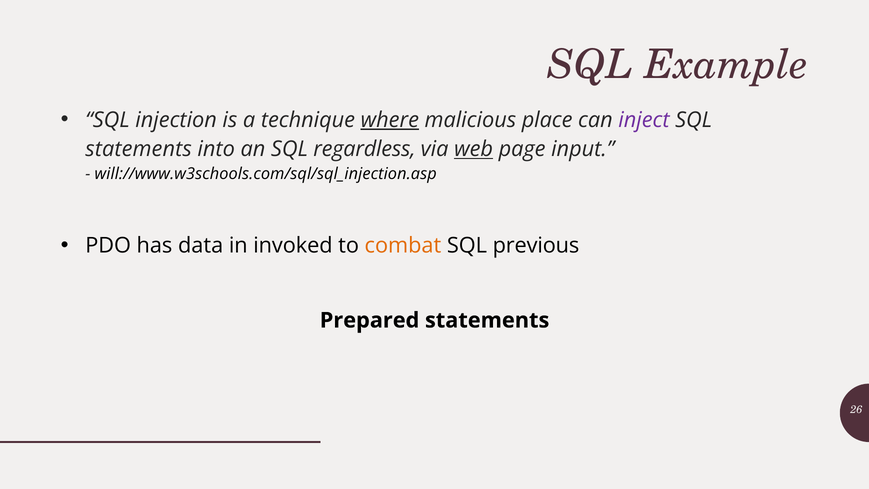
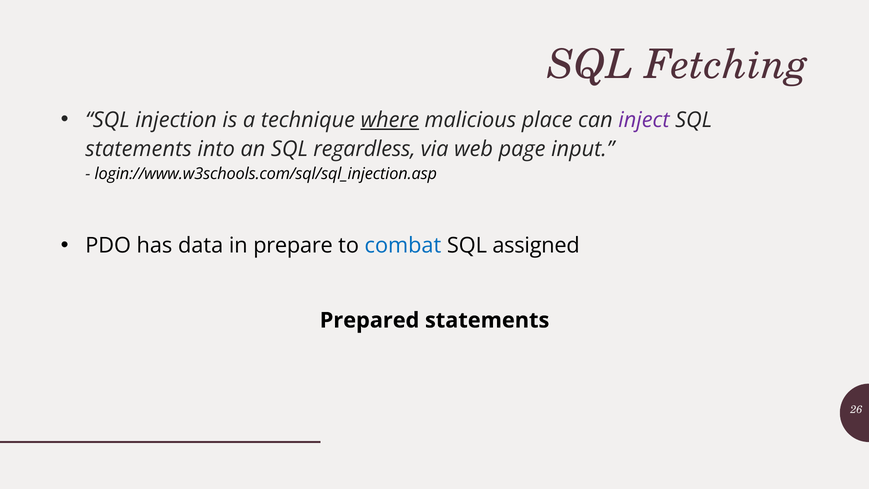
Example: Example -> Fetching (726, 65)
web underline: present -> none (474, 149)
will://www.w3schools.com/sql/sql_injection.asp: will://www.w3schools.com/sql/sql_injection.asp -> login://www.w3schools.com/sql/sql_injection.asp (266, 174)
invoked: invoked -> prepare (293, 246)
combat colour: orange -> blue (403, 246)
previous: previous -> assigned (536, 246)
